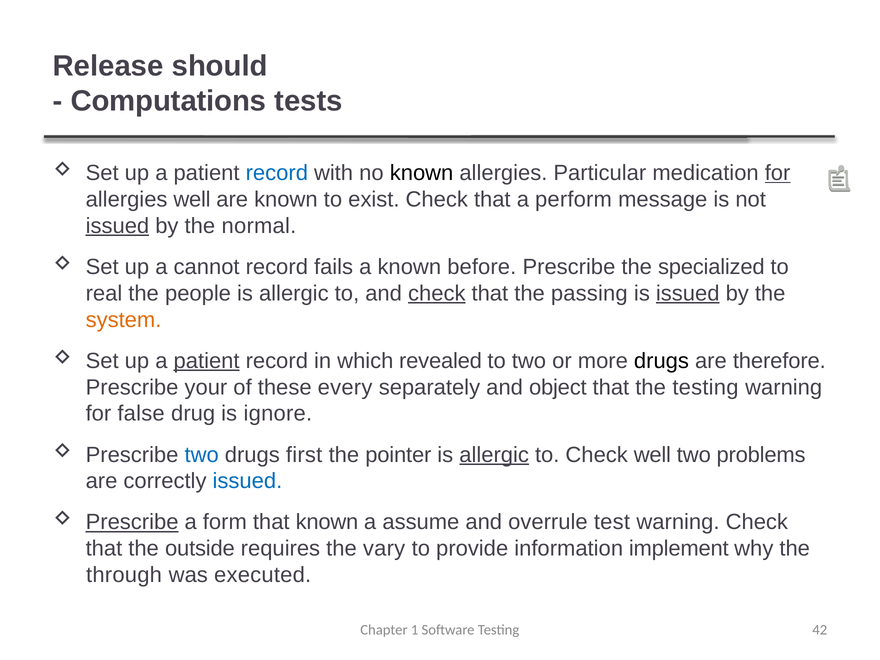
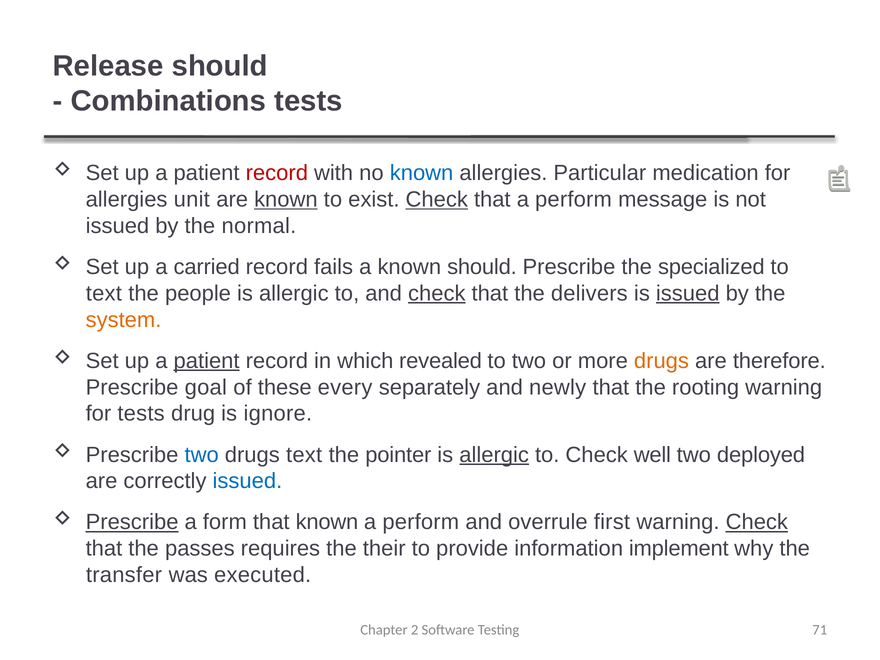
Computations: Computations -> Combinations (168, 101)
record colour: blue -> red (277, 173)
known colour: black -> blue (422, 173)
for underline: present -> none (778, 173)
allergies well: well -> unit (192, 199)
known underline: none -> present (286, 199)
Check underline: none -> present (437, 199)
issued underline: present -> none (117, 226)
cannot: cannot -> carried (207, 267)
known before: before -> should (482, 267)
real: real -> text (104, 293)
passing: passing -> delivers (589, 293)
drugs colour: black -> orange (661, 361)
your: your -> goal (206, 387)
object: object -> newly (558, 387)
the testing: testing -> rooting (706, 387)
for false: false -> tests (141, 414)
drugs first: first -> text (304, 455)
problems: problems -> deployed (761, 455)
assume: assume -> perform (421, 522)
test: test -> first (612, 522)
Check underline: none -> present (757, 522)
outside: outside -> passes (200, 549)
vary: vary -> their (384, 549)
through: through -> transfer (124, 575)
1: 1 -> 2 (415, 630)
42: 42 -> 71 (820, 630)
